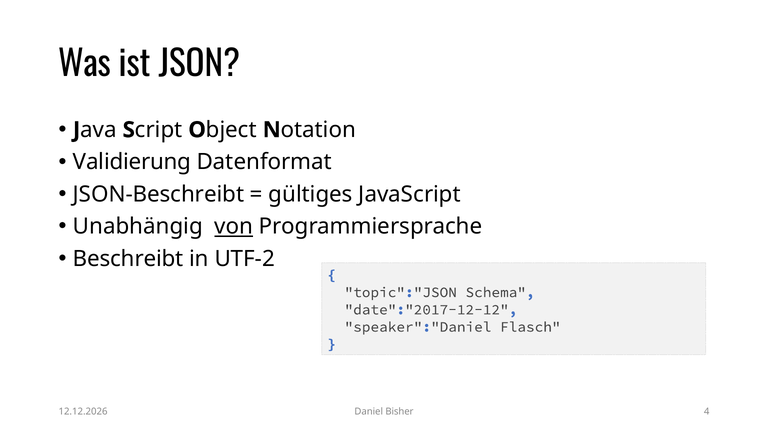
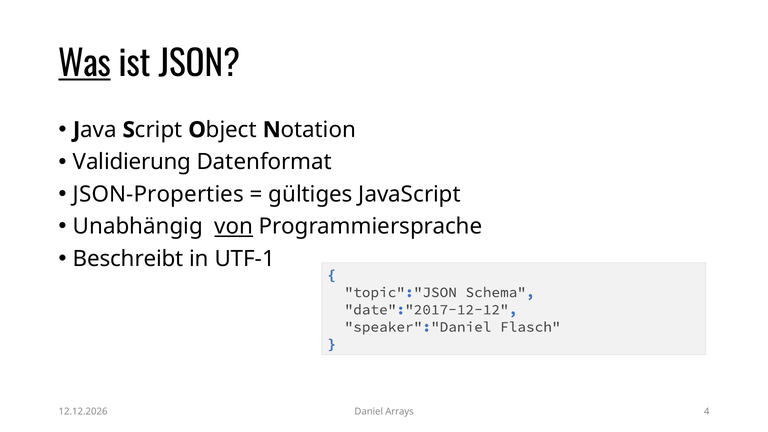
Was underline: none -> present (85, 65)
JSON-Beschreibt: JSON-Beschreibt -> JSON-Properties (158, 194)
UTF-2: UTF-2 -> UTF-1 (245, 259)
Bisher: Bisher -> Arrays (400, 412)
